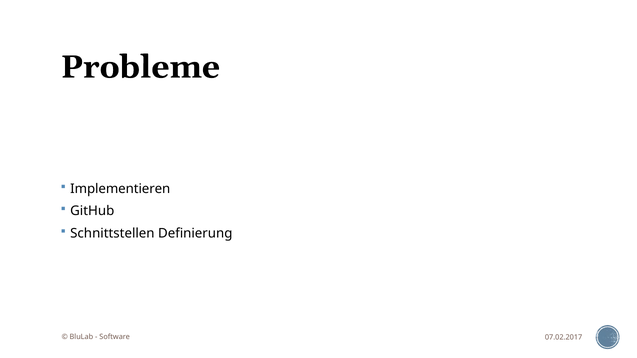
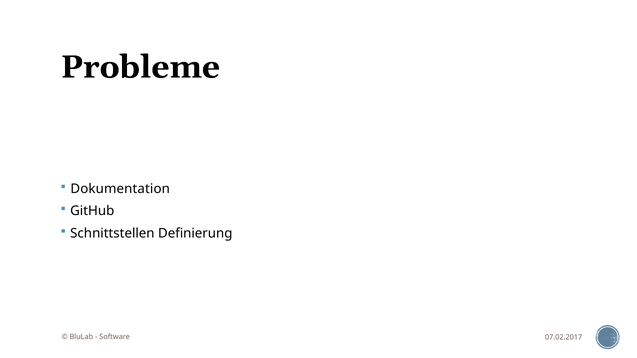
Implementieren: Implementieren -> Dokumentation (120, 189)
